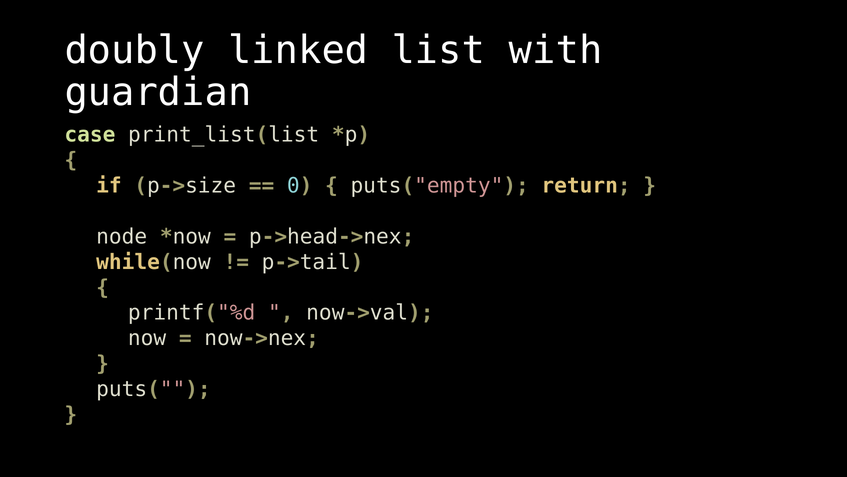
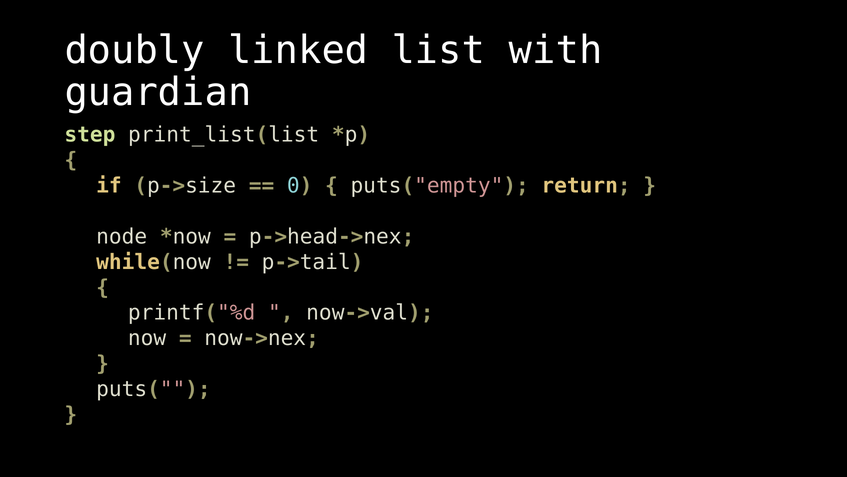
case: case -> step (90, 135)
